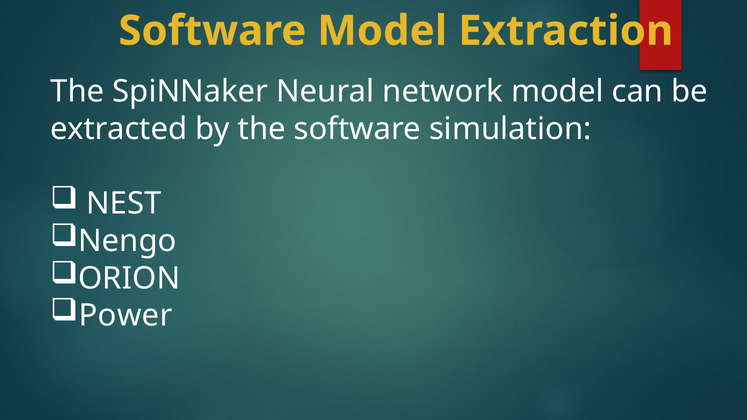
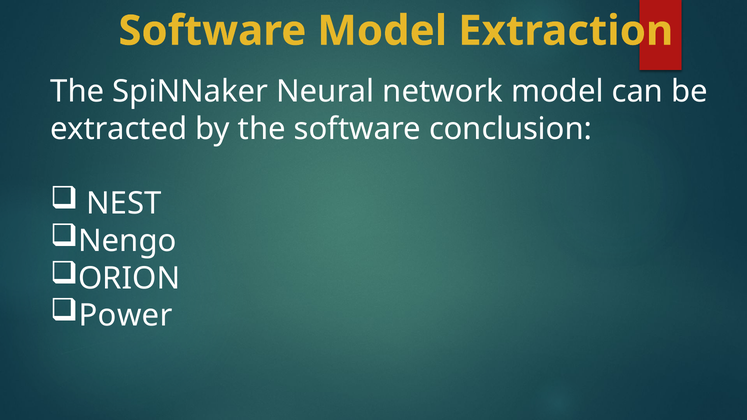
simulation: simulation -> conclusion (510, 129)
